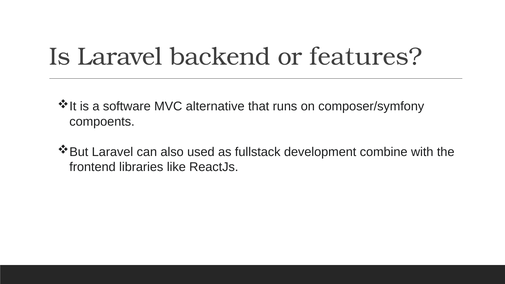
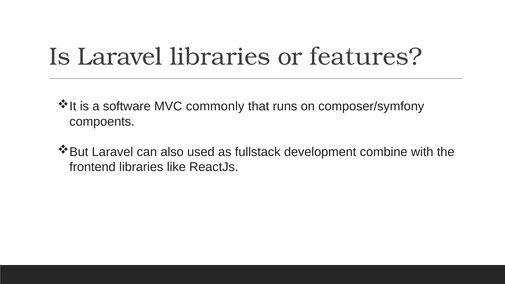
Laravel backend: backend -> libraries (220, 57)
alternative: alternative -> commonly (215, 106)
